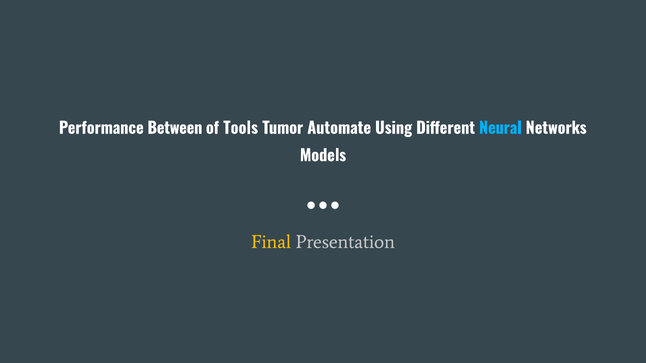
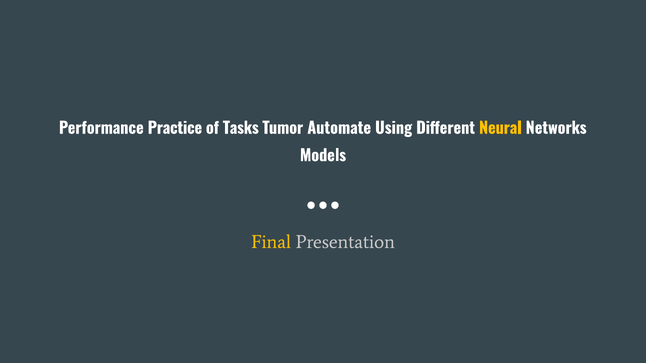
Between: Between -> Practice (175, 129)
Tools: Tools -> Tasks (241, 129)
Neural colour: light blue -> yellow (500, 129)
